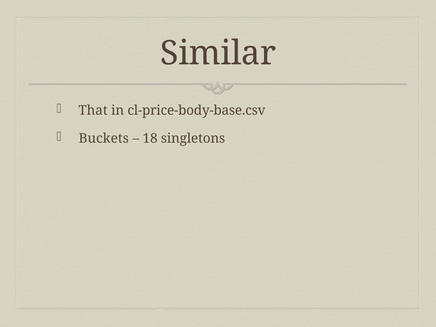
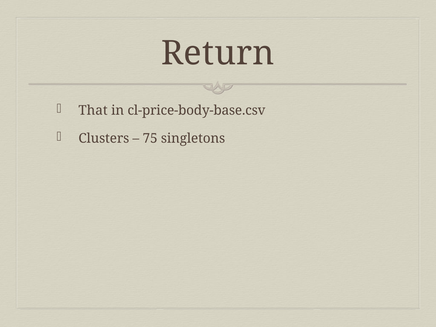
Similar: Similar -> Return (218, 53)
Buckets: Buckets -> Clusters (104, 139)
18: 18 -> 75 (150, 139)
